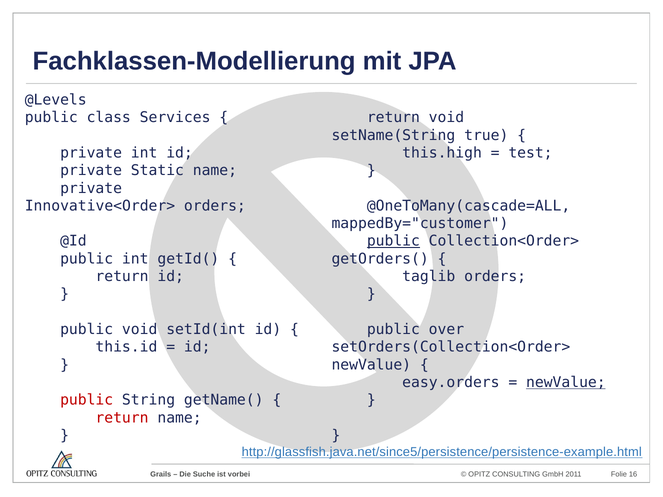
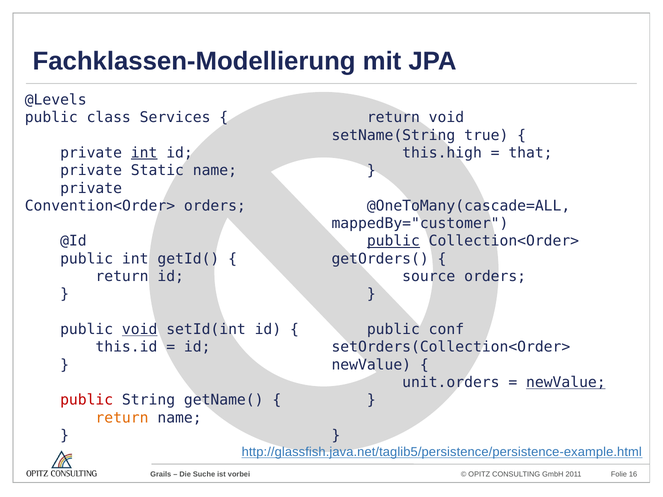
int underline: none -> present (144, 153)
test: test -> that (530, 153)
Innovative<Order>: Innovative<Order> -> Convention<Order> (100, 206)
taglib: taglib -> source (429, 277)
void underline: none -> present (140, 330)
over: over -> conf (446, 330)
easy.orders: easy.orders -> unit.orders (451, 383)
return colour: red -> orange (122, 418)
http://glassfish.java.net/since5/persistence/persistence-example.html: http://glassfish.java.net/since5/persistence/persistence-example.html -> http://glassfish.java.net/taglib5/persistence/persistence-example.html (442, 452)
